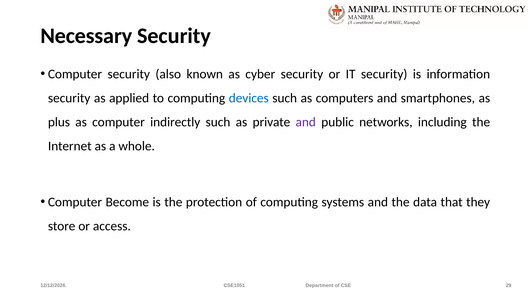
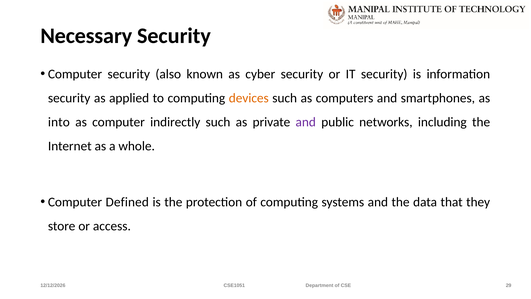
devices colour: blue -> orange (249, 98)
plus: plus -> into (59, 122)
Become: Become -> Defined (127, 202)
